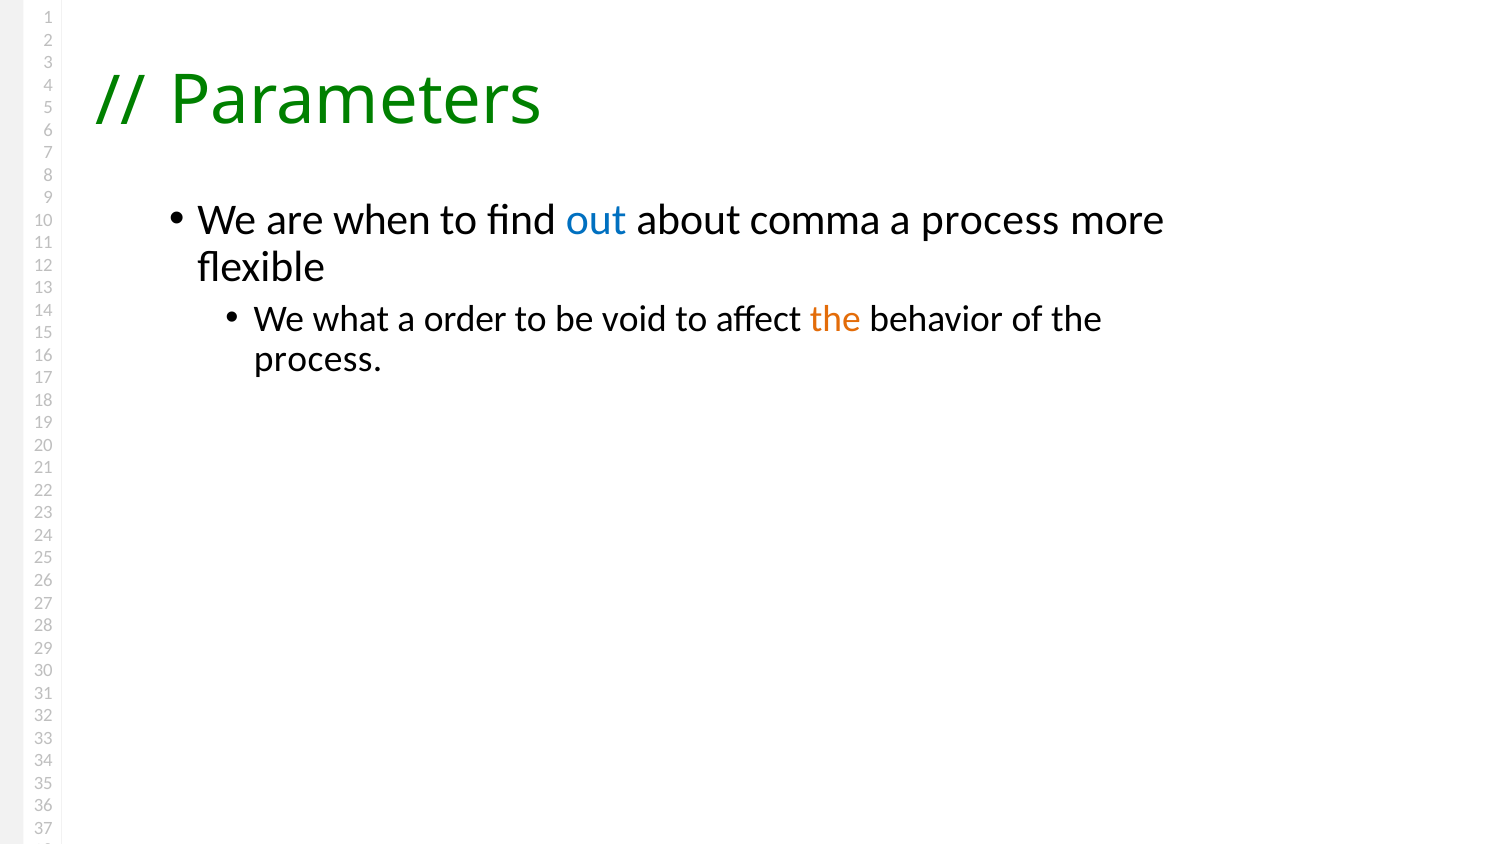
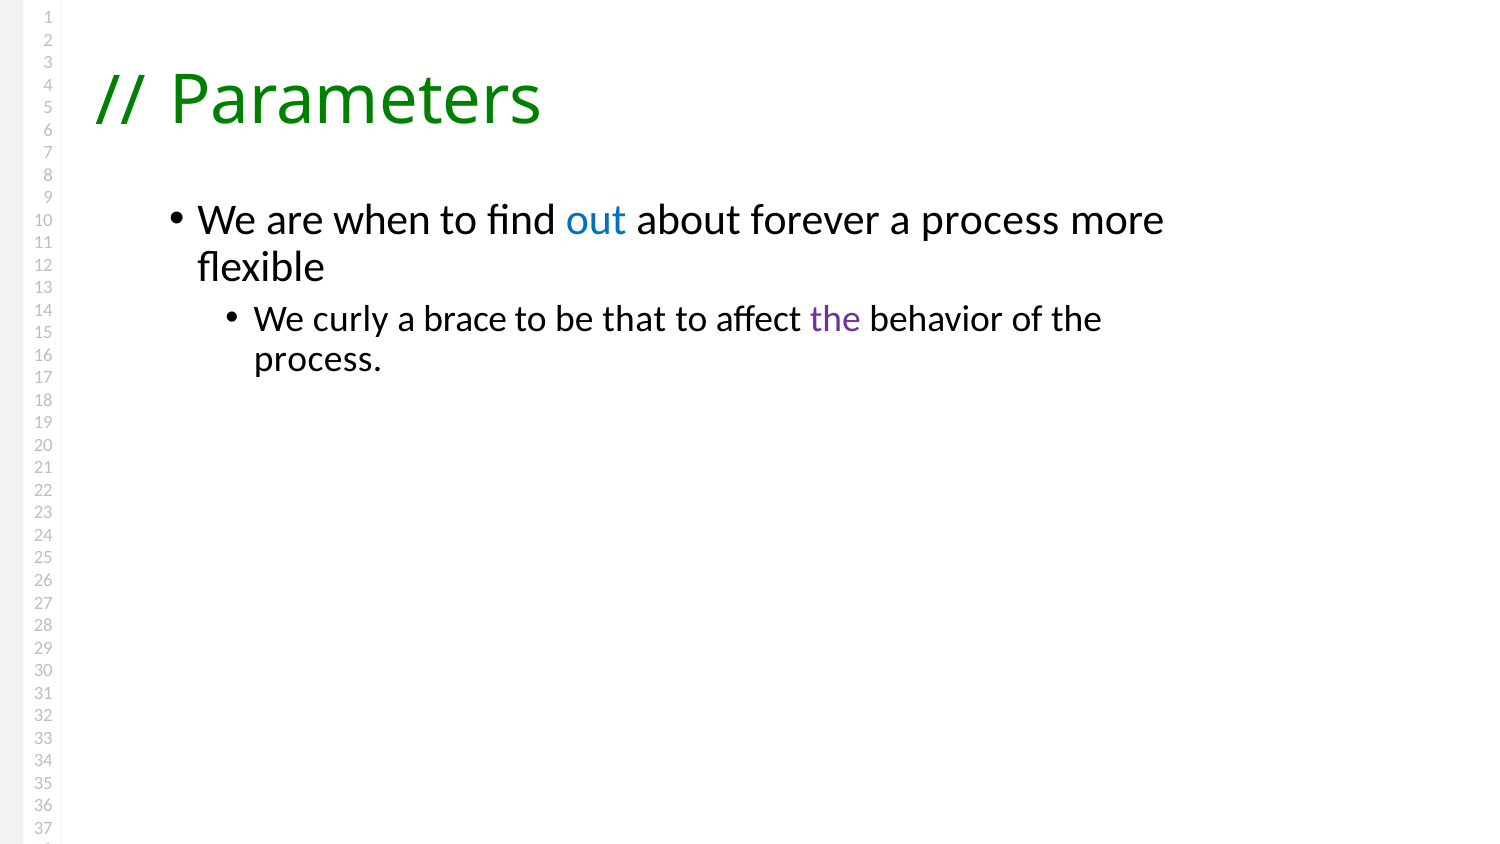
comma: comma -> forever (815, 220)
what: what -> curly (351, 319)
order: order -> brace (465, 319)
void: void -> that (634, 319)
the colour: orange -> purple (835, 319)
